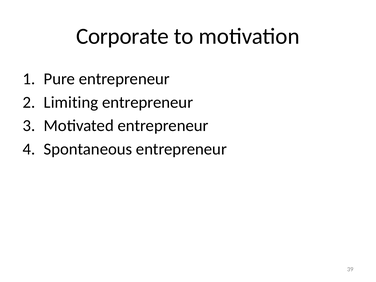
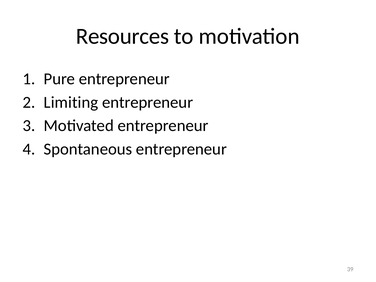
Corporate: Corporate -> Resources (122, 36)
